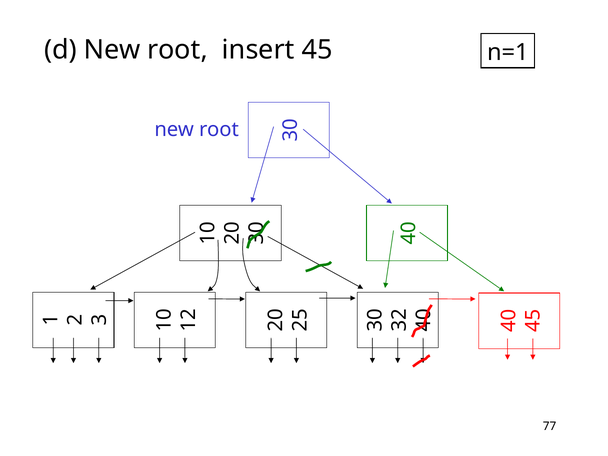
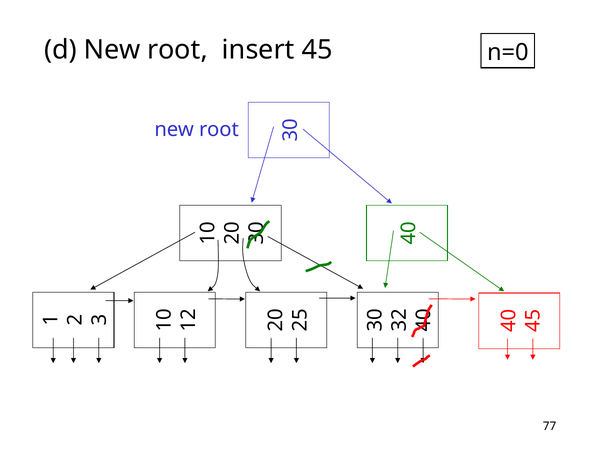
n=1: n=1 -> n=0 (508, 52)
